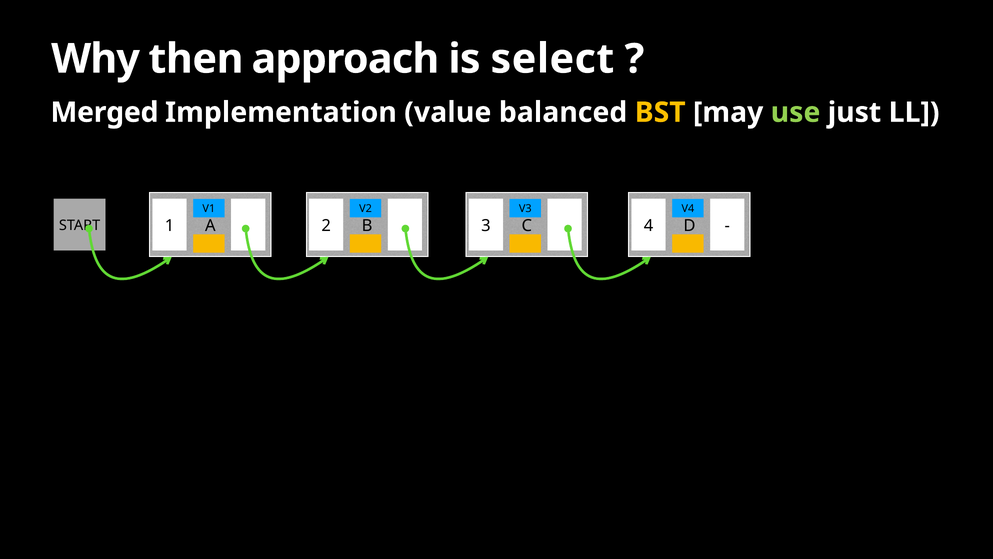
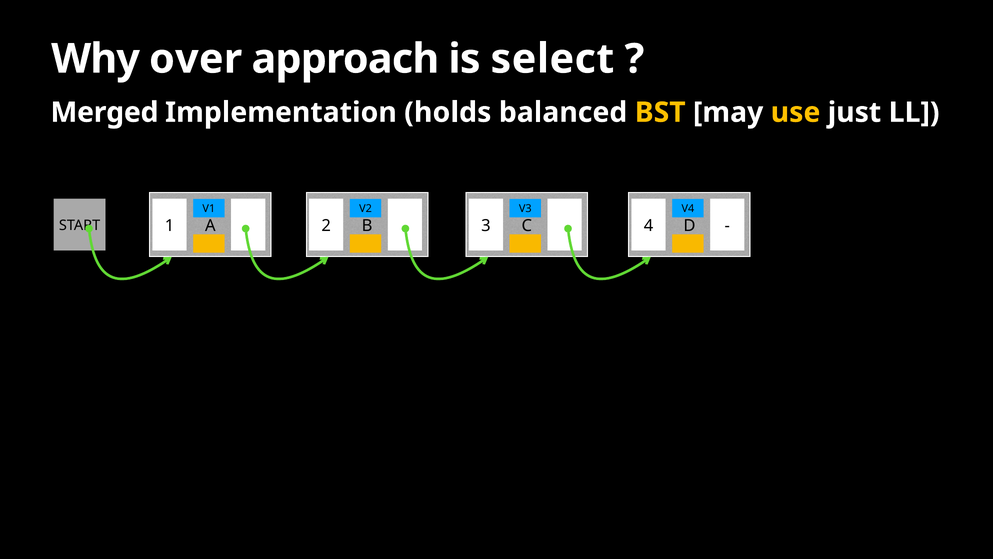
then: then -> over (196, 59)
value: value -> holds (448, 112)
use colour: light green -> yellow (796, 112)
